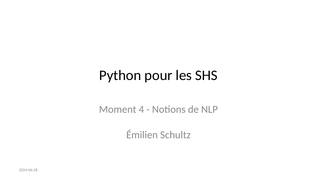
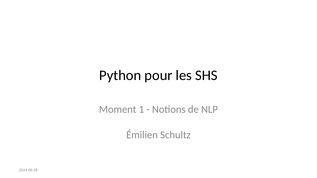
4: 4 -> 1 (141, 110)
